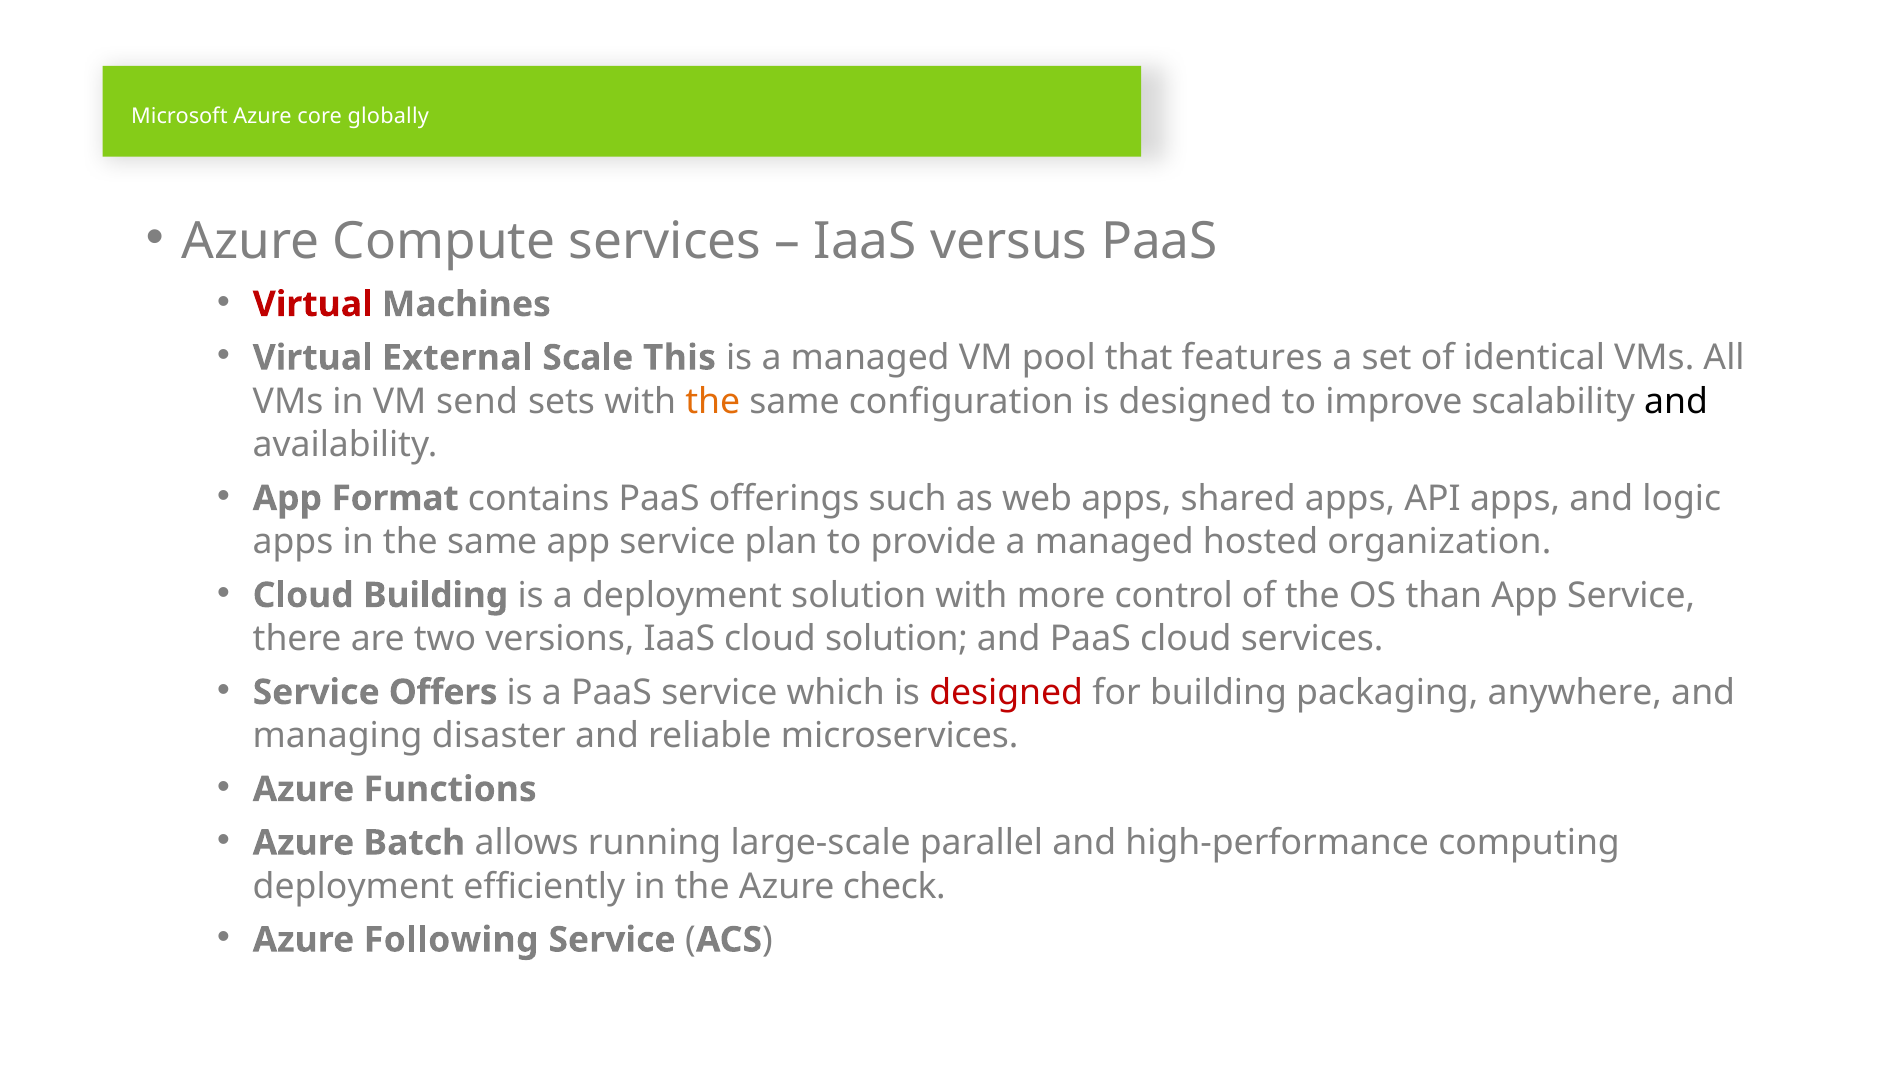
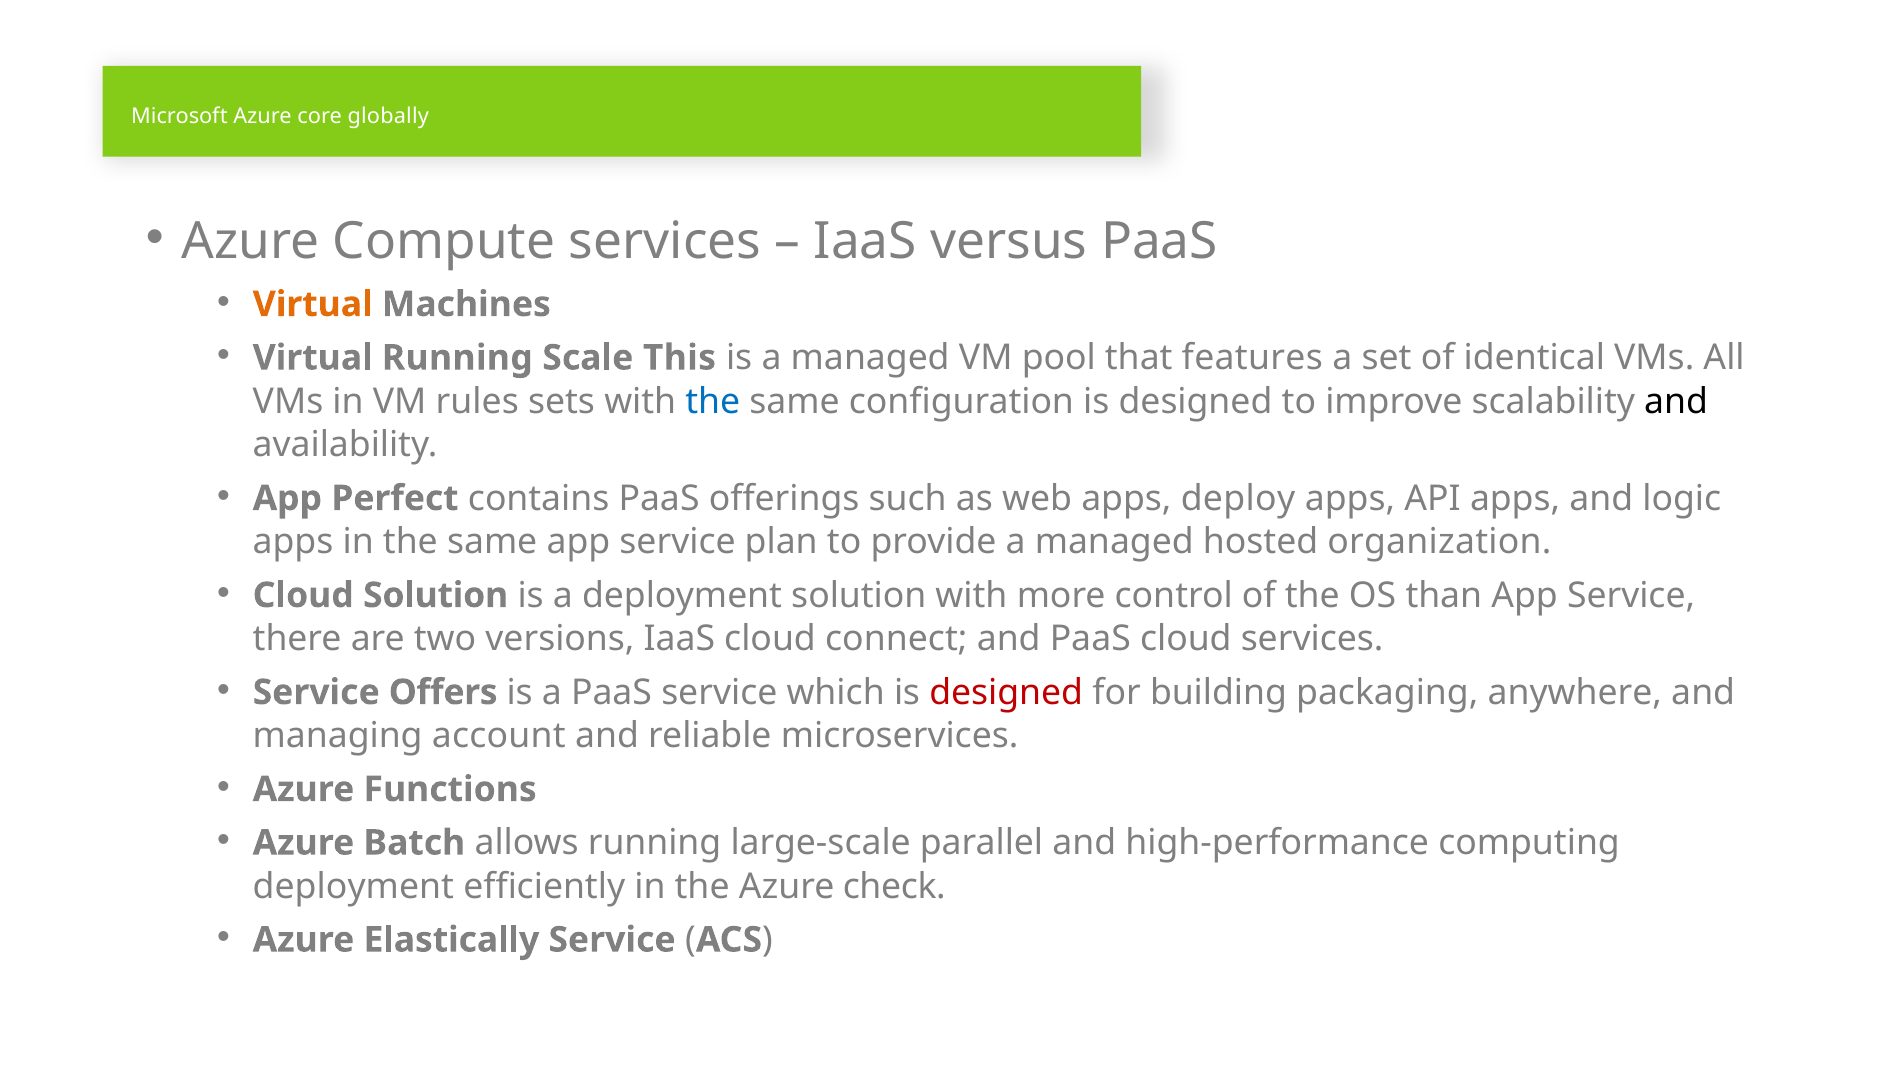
Virtual colour: red -> orange (313, 304)
Virtual External: External -> Running (457, 358)
send: send -> rules (477, 401)
the colour: orange -> blue (713, 401)
Format: Format -> Perfect (395, 498)
shared: shared -> deploy (1238, 498)
Cloud Building: Building -> Solution (436, 595)
cloud solution: solution -> connect (896, 639)
disaster: disaster -> account (499, 736)
Following: Following -> Elastically (451, 940)
